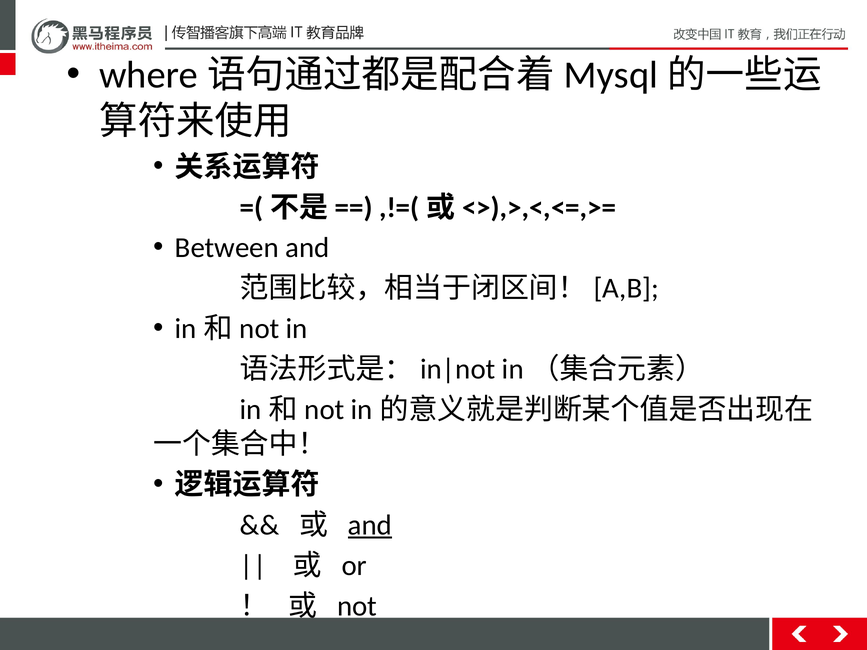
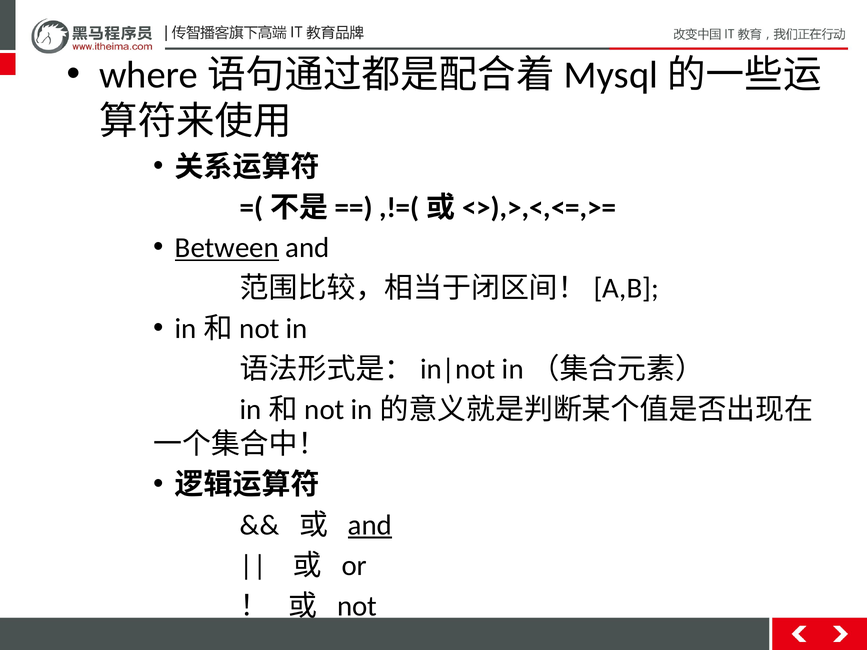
Between underline: none -> present (227, 248)
